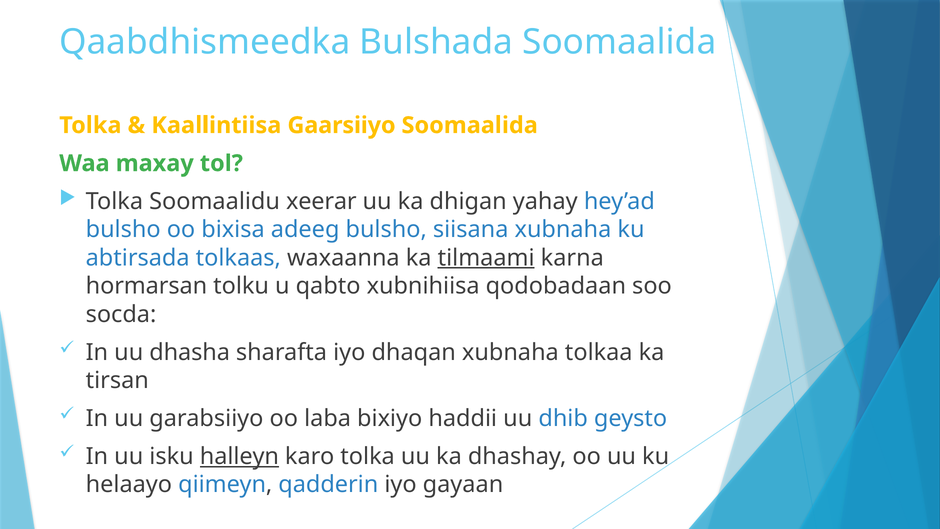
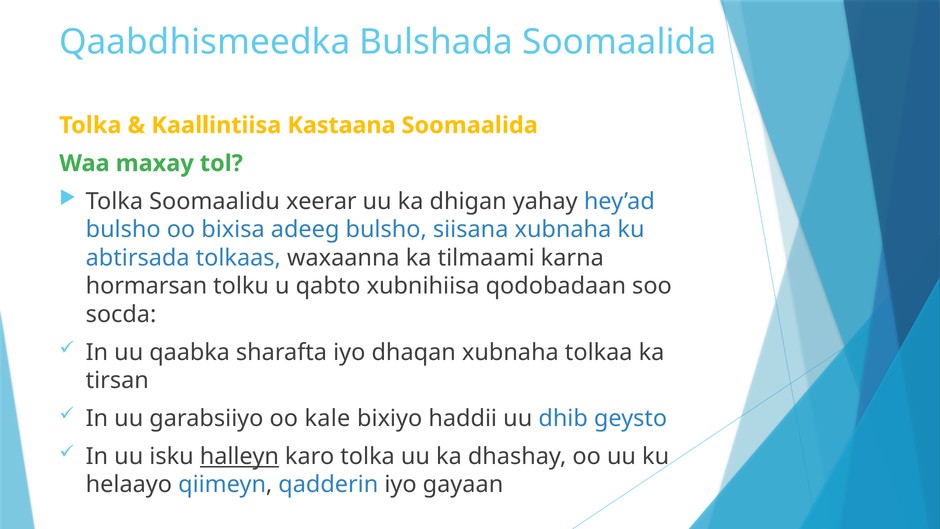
Gaarsiiyo: Gaarsiiyo -> Kastaana (341, 125)
tilmaami underline: present -> none (486, 258)
dhasha: dhasha -> qaabka (190, 352)
laba: laba -> kale (327, 418)
